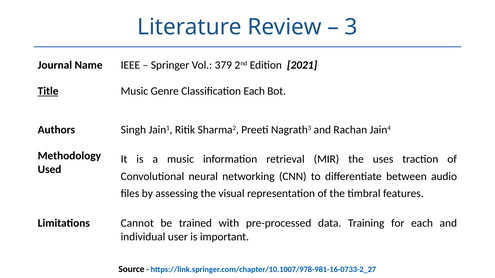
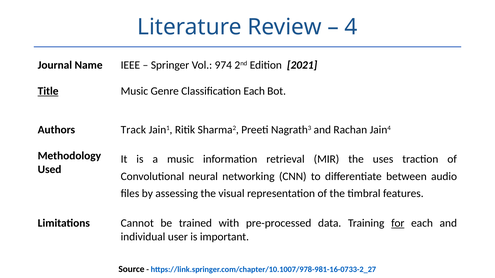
3: 3 -> 4 (351, 27)
379: 379 -> 974 (223, 65)
Singh: Singh -> Track (133, 130)
for underline: none -> present (398, 223)
